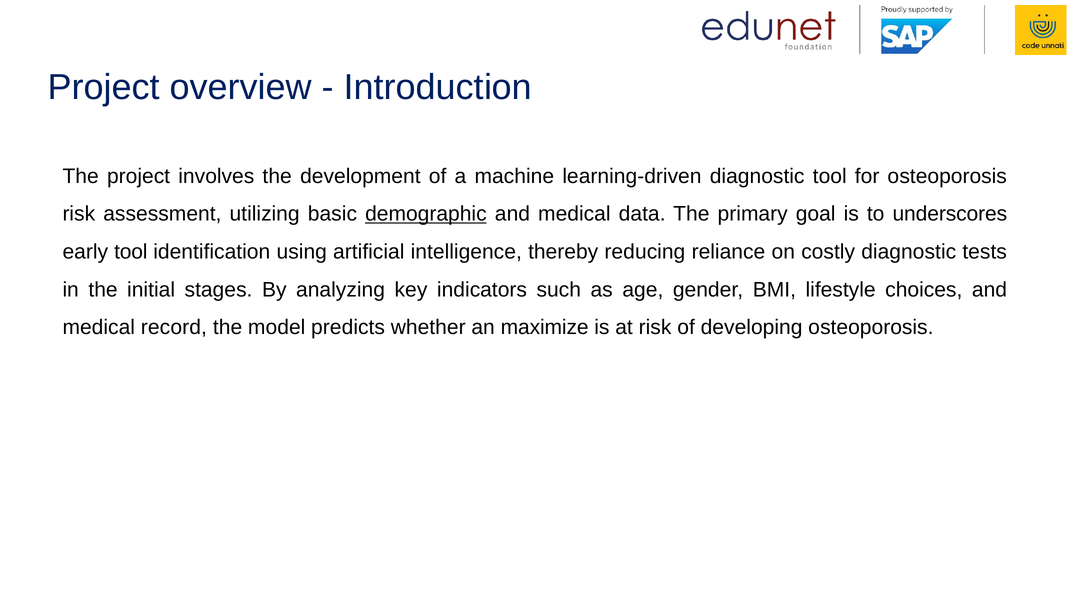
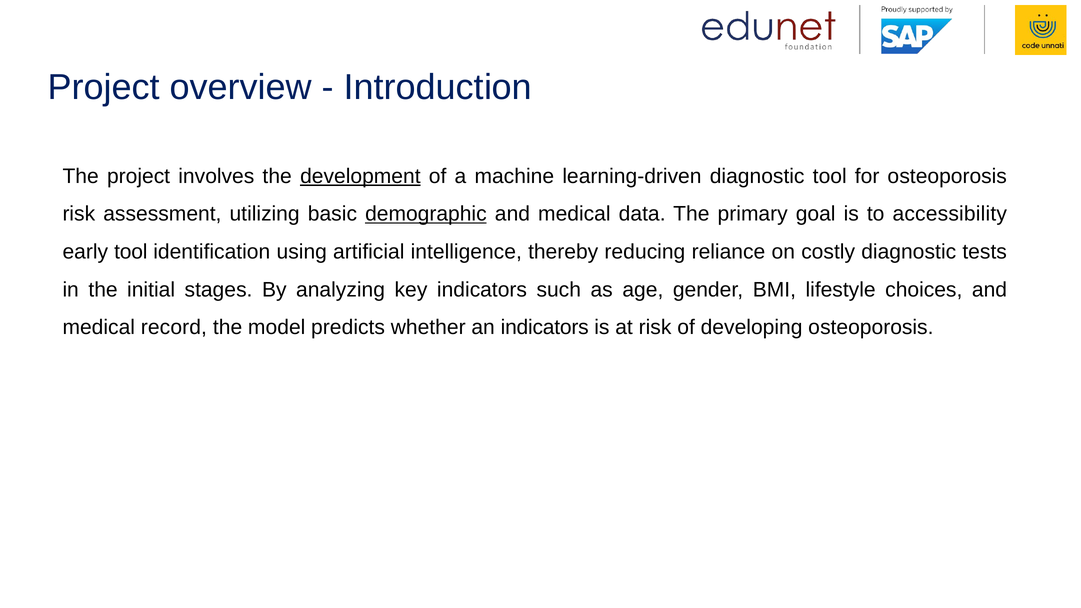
development underline: none -> present (360, 176)
underscores: underscores -> accessibility (950, 214)
an maximize: maximize -> indicators (545, 327)
